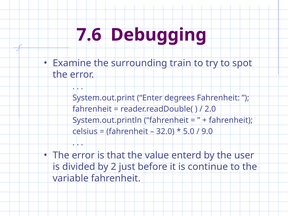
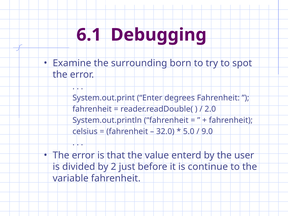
7.6: 7.6 -> 6.1 (89, 35)
train: train -> born (181, 63)
